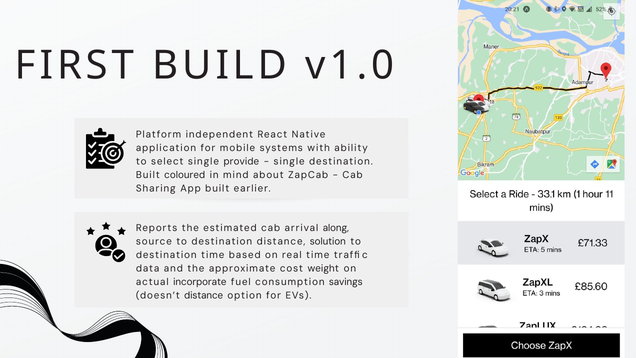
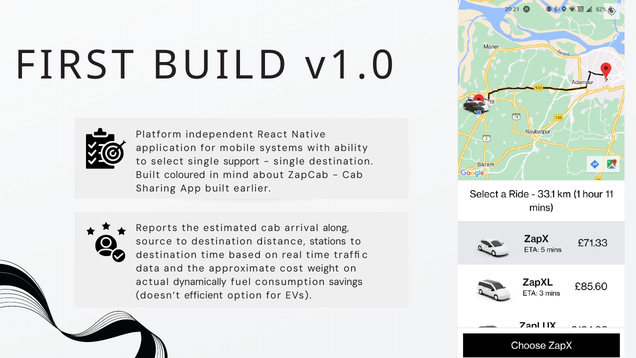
provide: provide -> support (241, 161)
solution: solution -> stations (328, 241)
incorporate: incorporate -> dynamically (200, 282)
doesn’t distance: distance -> efficient (204, 295)
